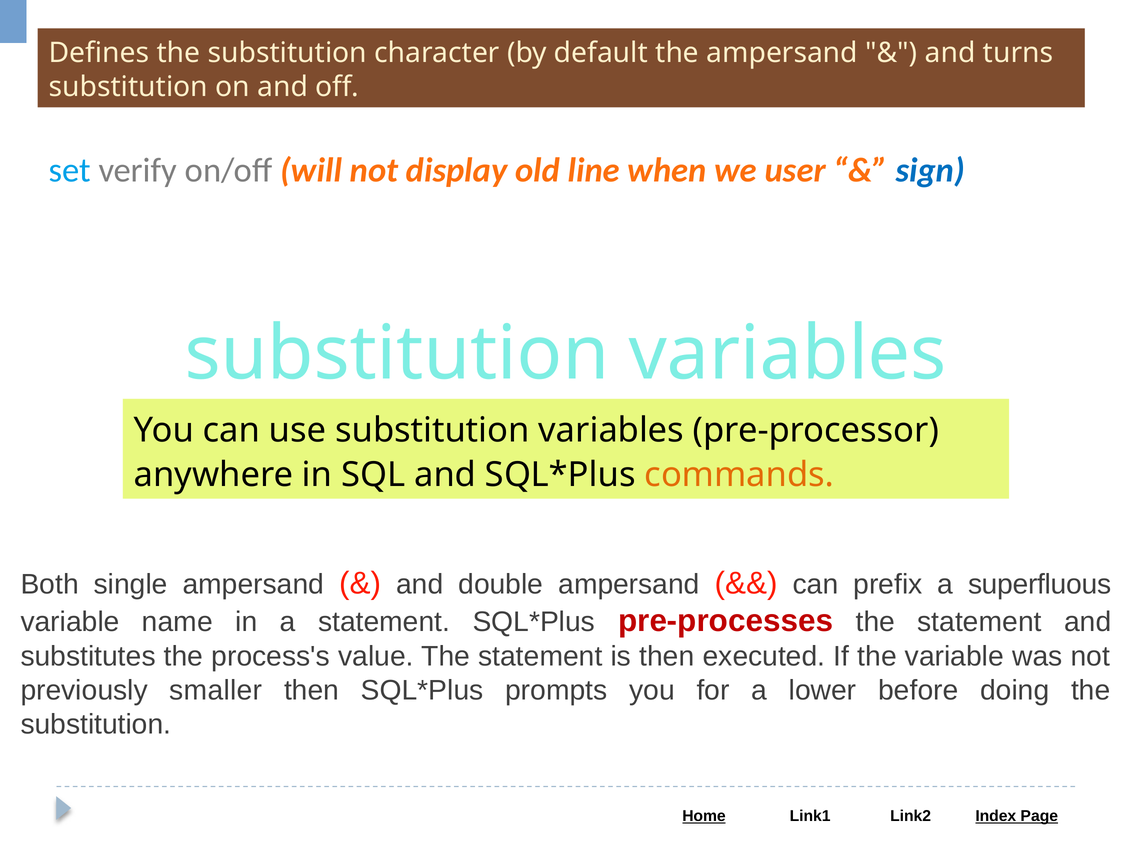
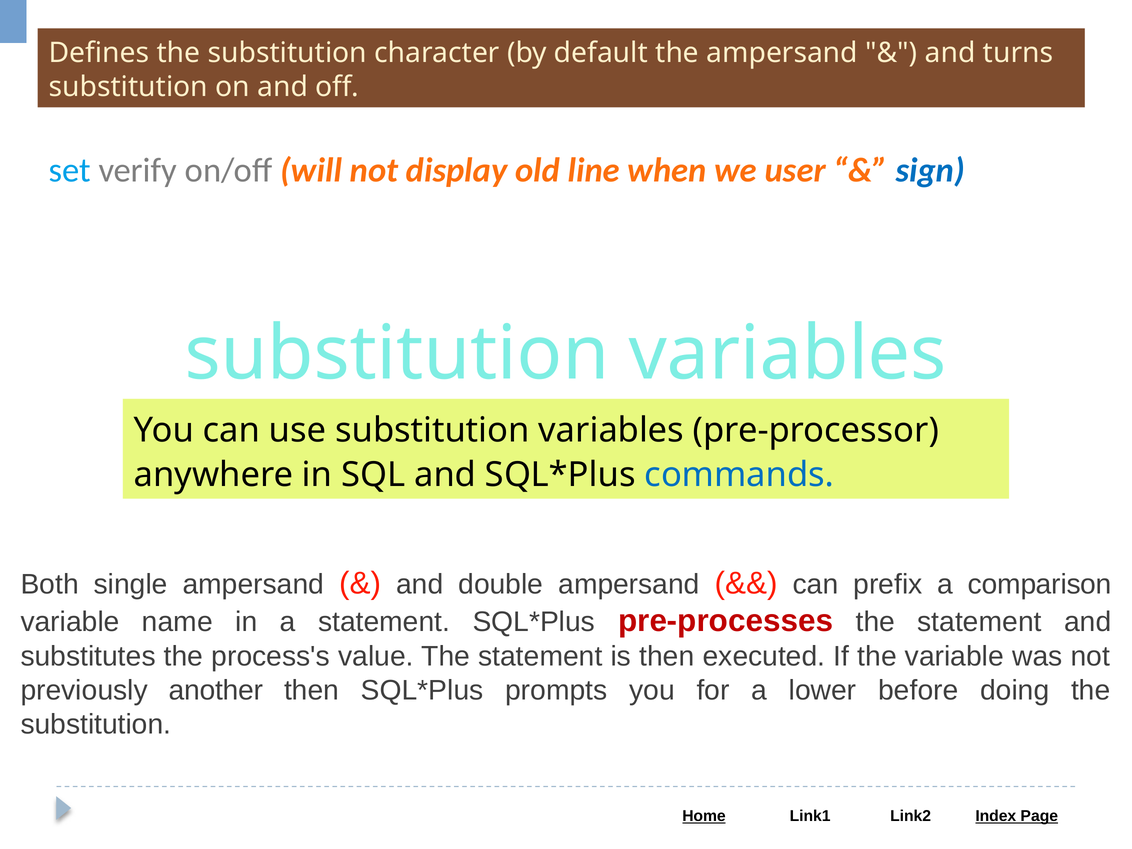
commands colour: orange -> blue (739, 475)
superfluous: superfluous -> comparison (1040, 584)
smaller: smaller -> another (216, 690)
